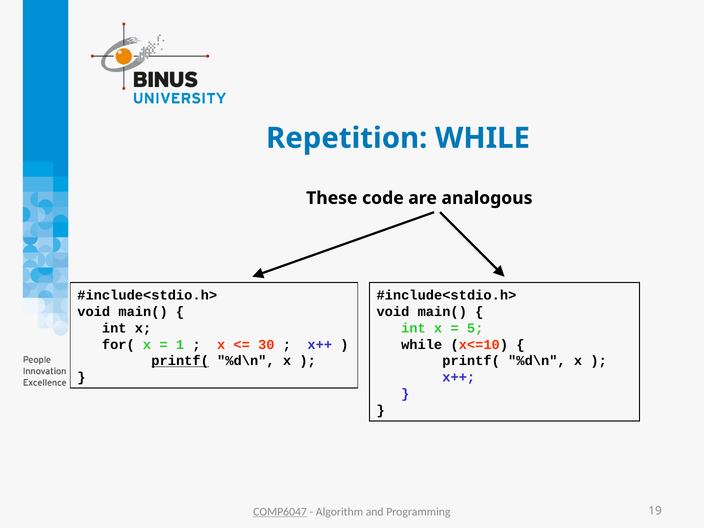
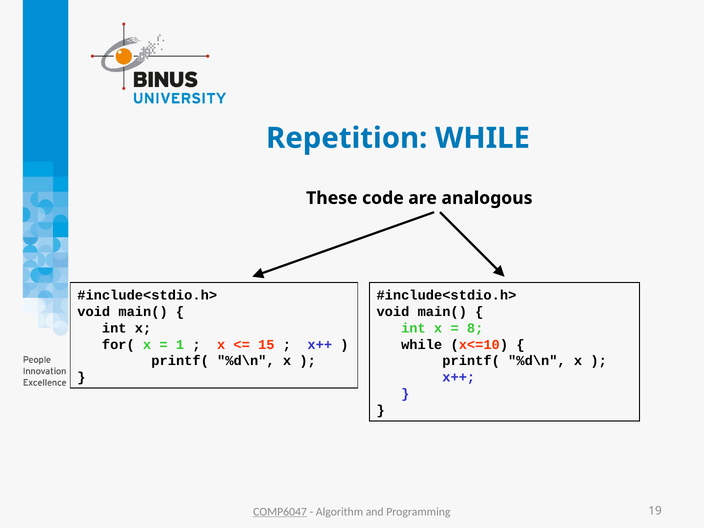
5: 5 -> 8 (475, 328)
30: 30 -> 15 (266, 344)
printf( underline: present -> none (180, 361)
